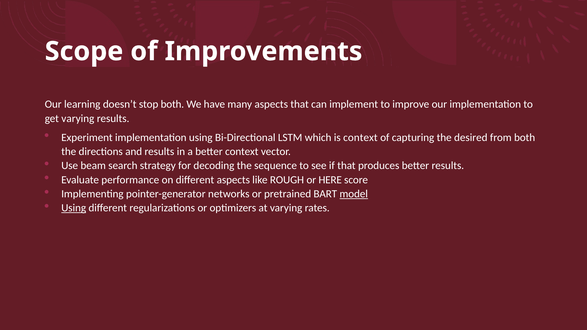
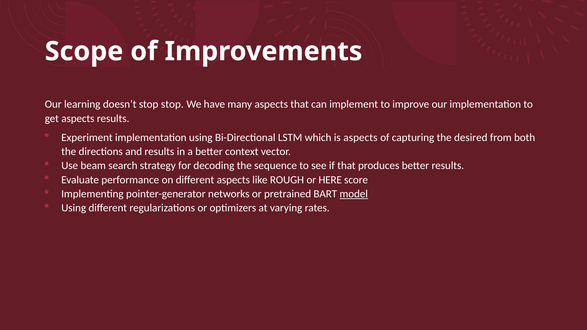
stop both: both -> stop (172, 104)
get varying: varying -> aspects (78, 118)
is context: context -> aspects (360, 137)
Using underline: present -> none (74, 208)
